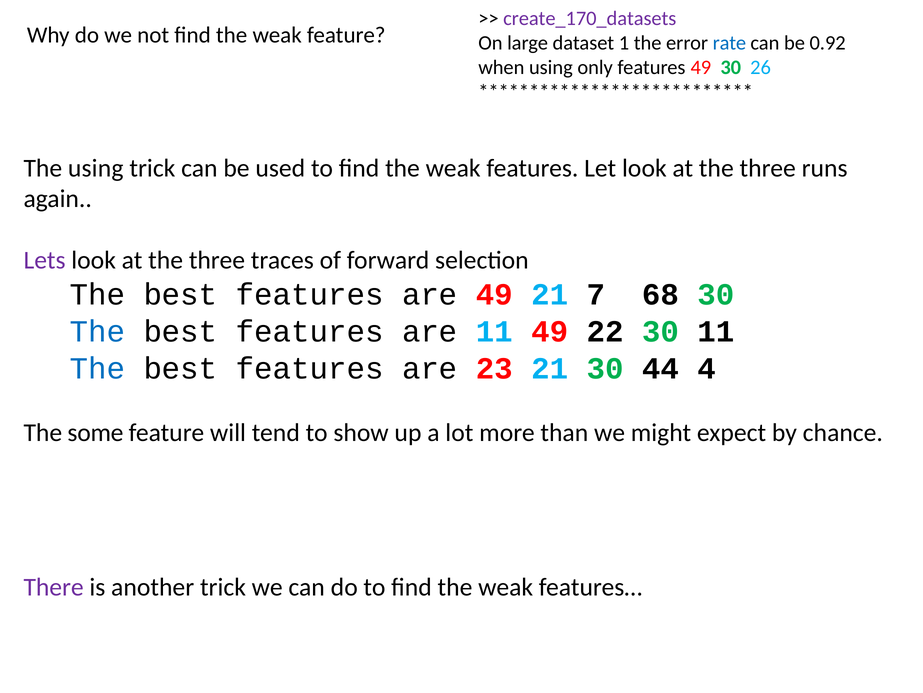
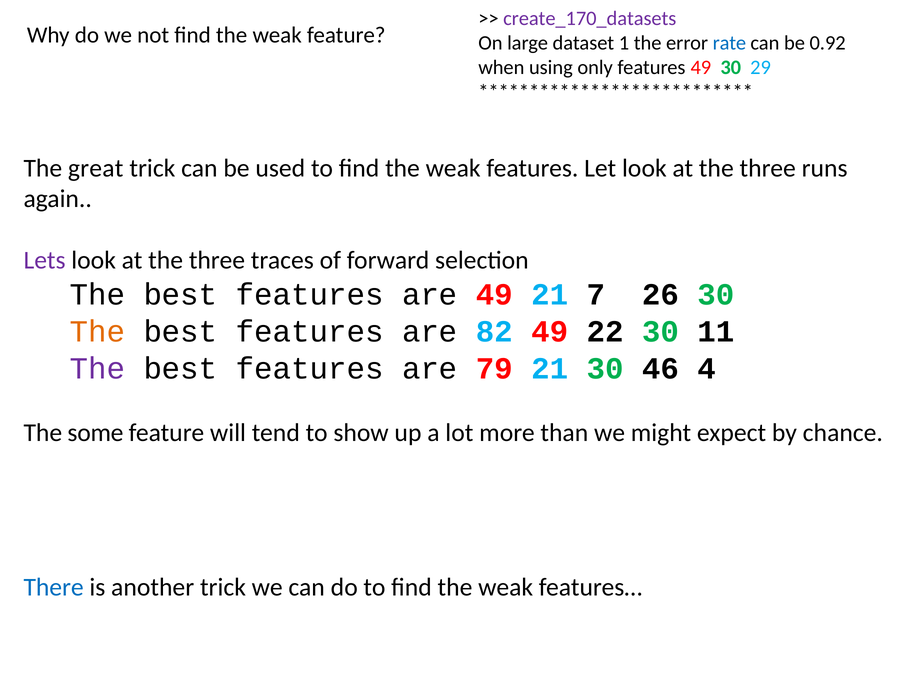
26: 26 -> 29 (761, 67)
The using: using -> great (96, 168)
68: 68 -> 26 (660, 294)
The colour: blue -> orange (97, 331)
are 11: 11 -> 82 (494, 331)
The colour: blue -> purple (97, 368)
23: 23 -> 79 (494, 368)
44: 44 -> 46 (660, 368)
There colour: purple -> blue (54, 586)
